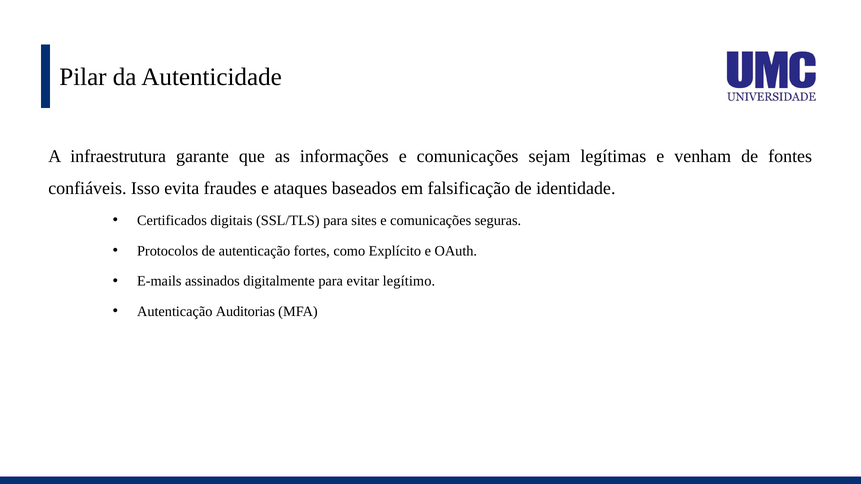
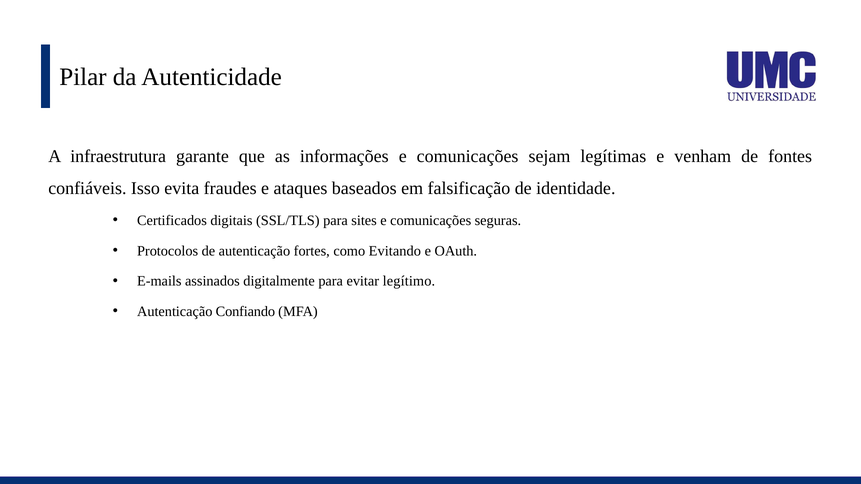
Explícito: Explícito -> Evitando (395, 251)
Auditorias: Auditorias -> Confiando (245, 312)
